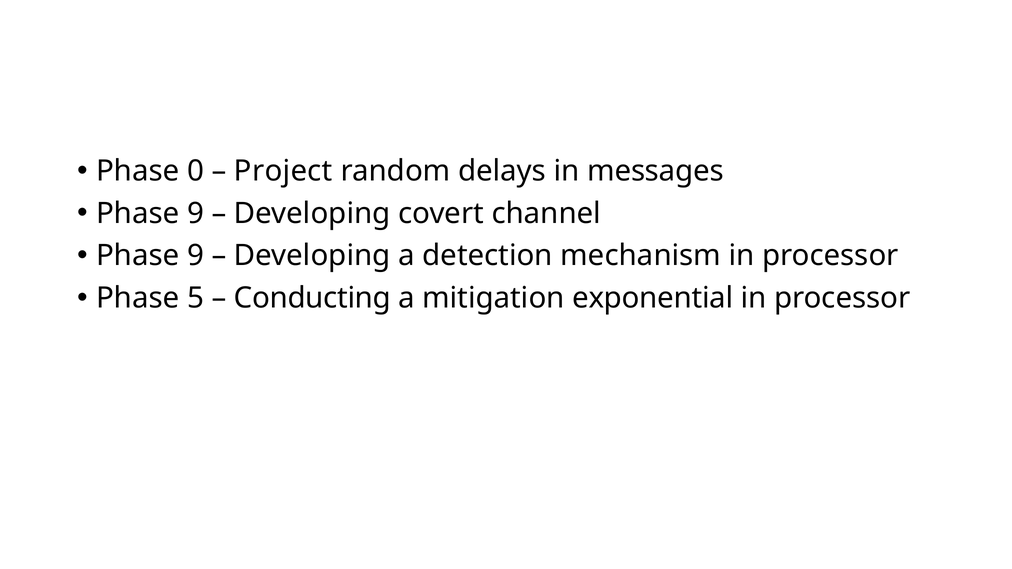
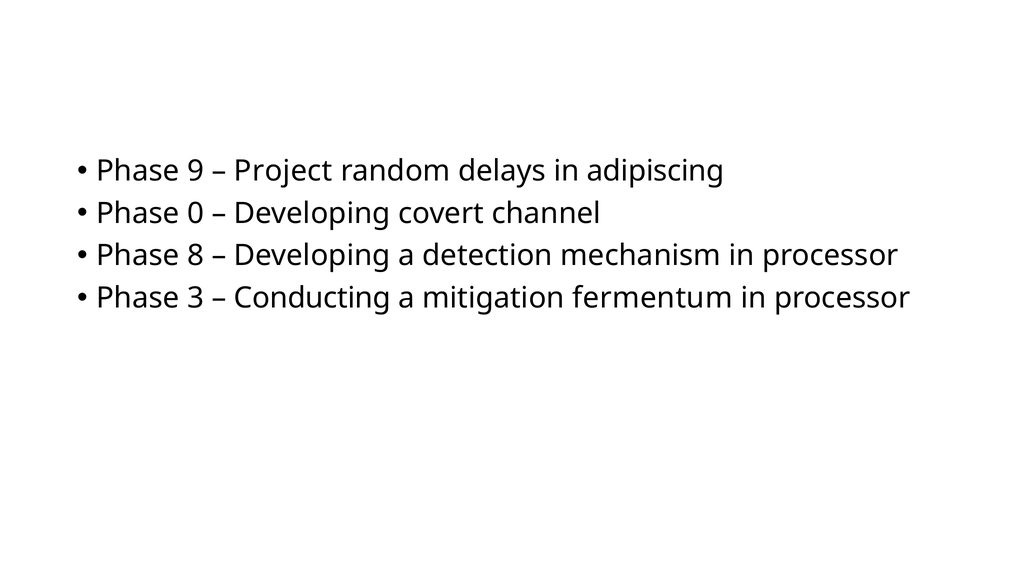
0: 0 -> 9 (195, 171)
messages: messages -> adipiscing (656, 171)
9: 9 -> 0 (195, 213)
9: 9 -> 8 (195, 256)
5: 5 -> 3 (195, 298)
exponential: exponential -> fermentum (652, 298)
